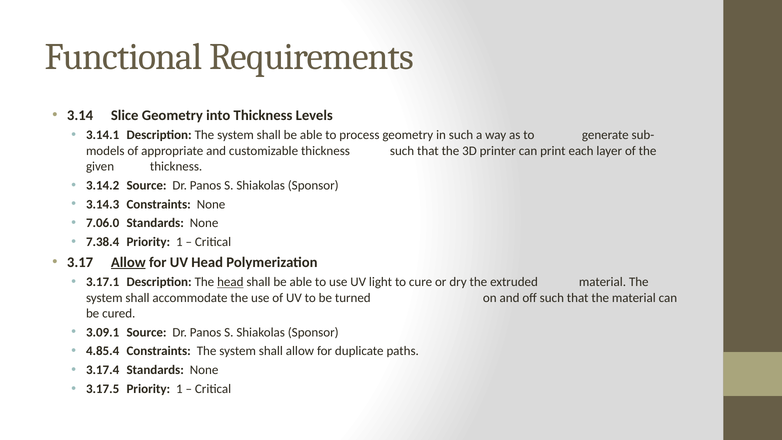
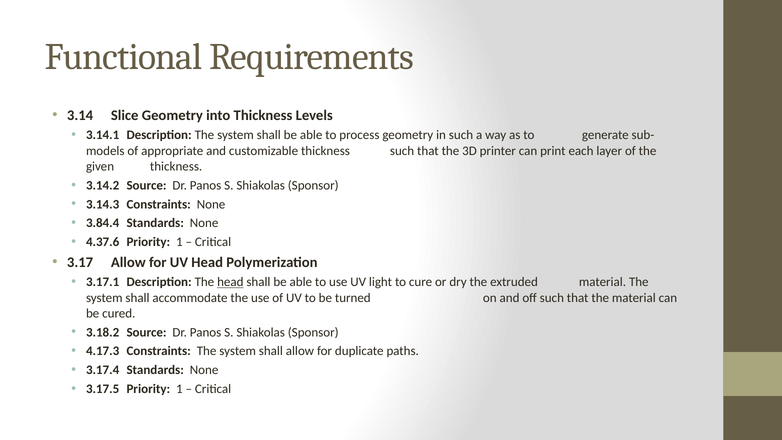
7.06.0: 7.06.0 -> 3.84.4 (103, 223)
7.38.4: 7.38.4 -> 4.37.6 (103, 242)
Allow underline: present -> none (128, 262)
3.09.1: 3.09.1 -> 3.18.2 (103, 332)
4.85.4: 4.85.4 -> 4.17.3 (103, 351)
